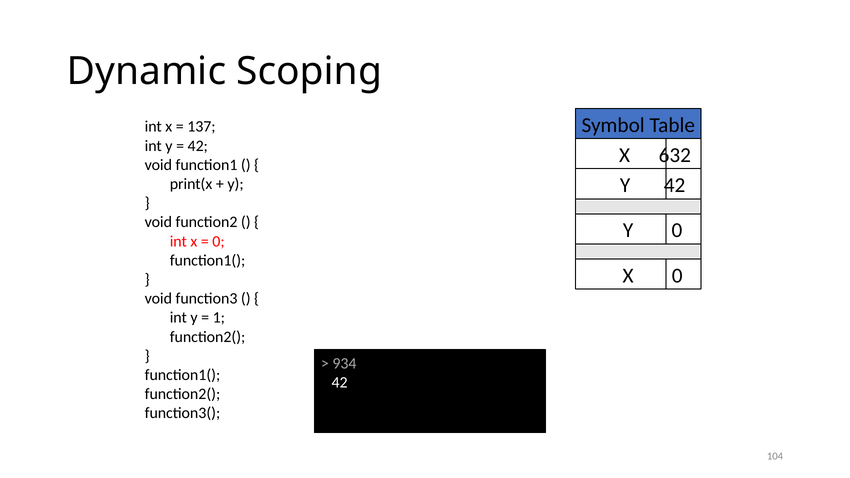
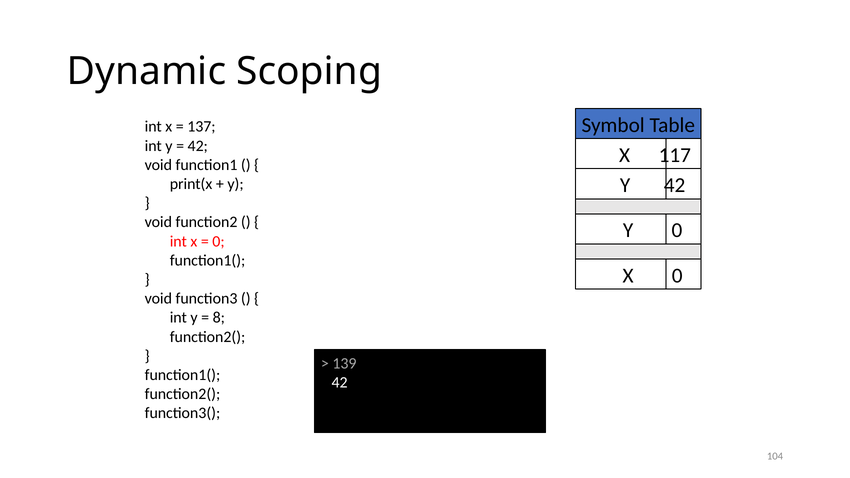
632: 632 -> 117 (675, 155)
1: 1 -> 8 (219, 318)
934: 934 -> 139 (344, 364)
